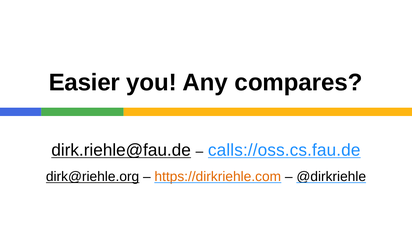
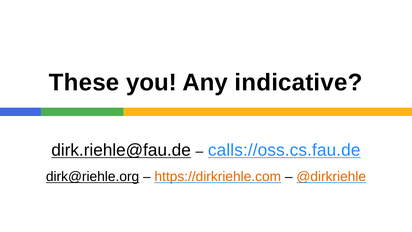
Easier: Easier -> These (84, 83)
compares: compares -> indicative (299, 83)
@dirkriehle colour: black -> orange (331, 176)
